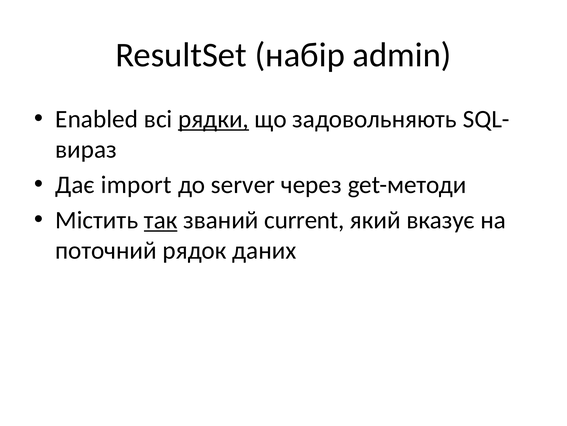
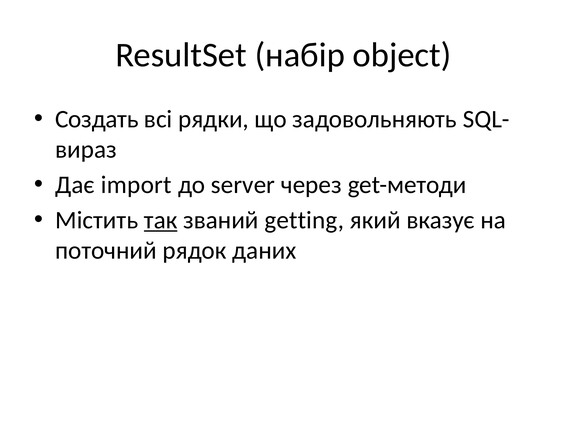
admin: admin -> object (402, 55)
Enabled: Enabled -> Создать (97, 119)
рядки underline: present -> none (214, 119)
current: current -> getting (304, 220)
